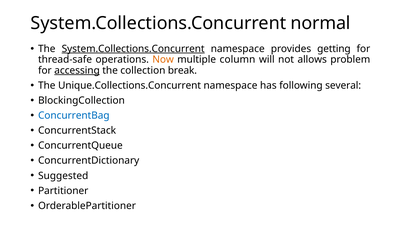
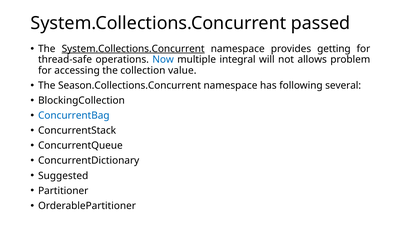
normal: normal -> passed (321, 23)
Now colour: orange -> blue (163, 60)
column: column -> integral (238, 60)
accessing underline: present -> none (77, 70)
break: break -> value (182, 70)
Unique.Collections.Concurrent: Unique.Collections.Concurrent -> Season.Collections.Concurrent (130, 85)
